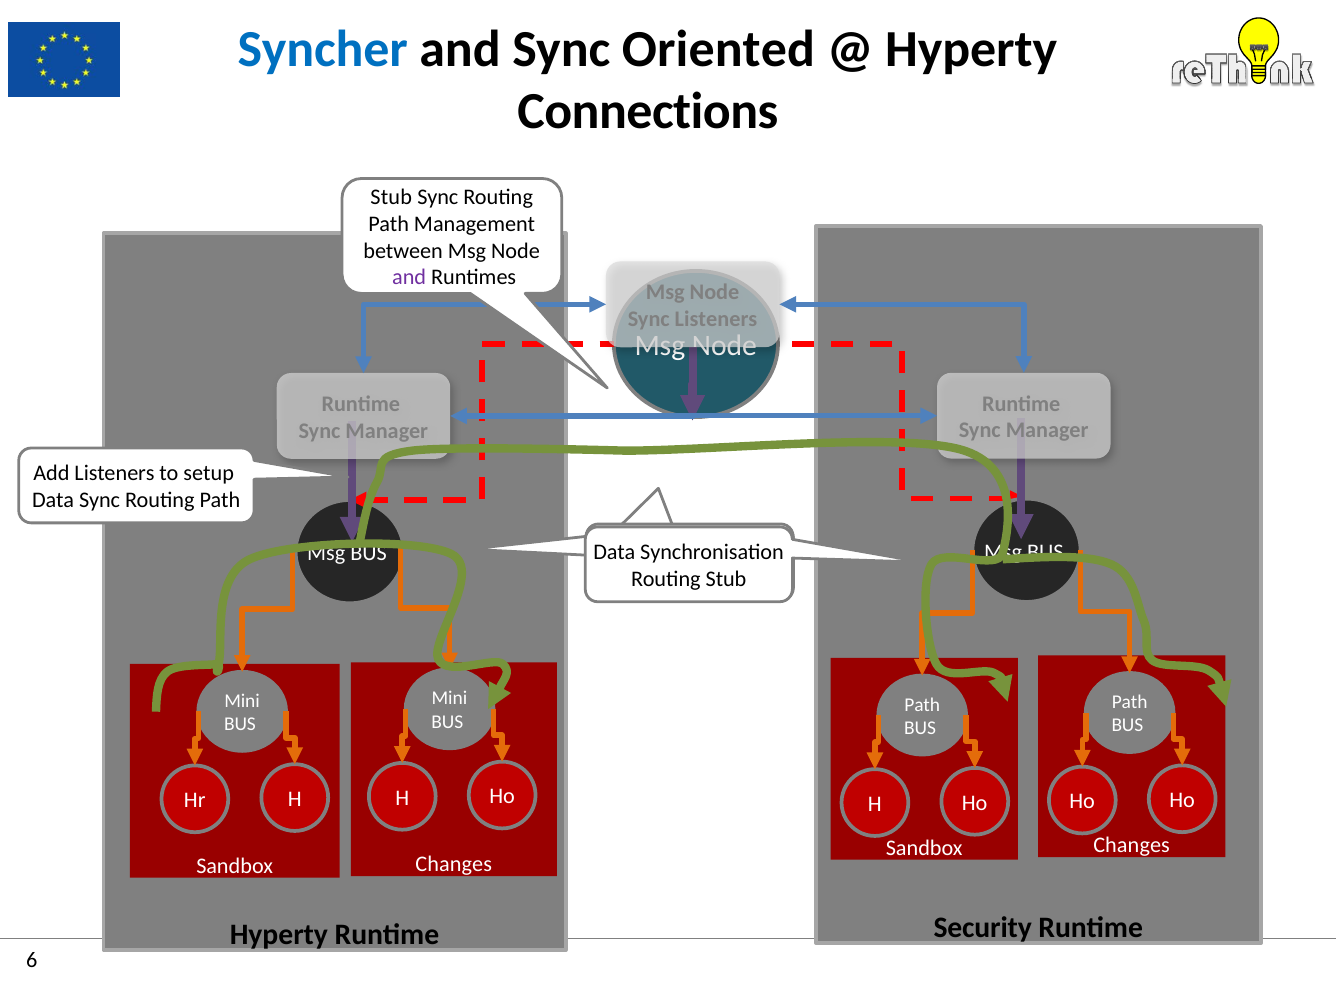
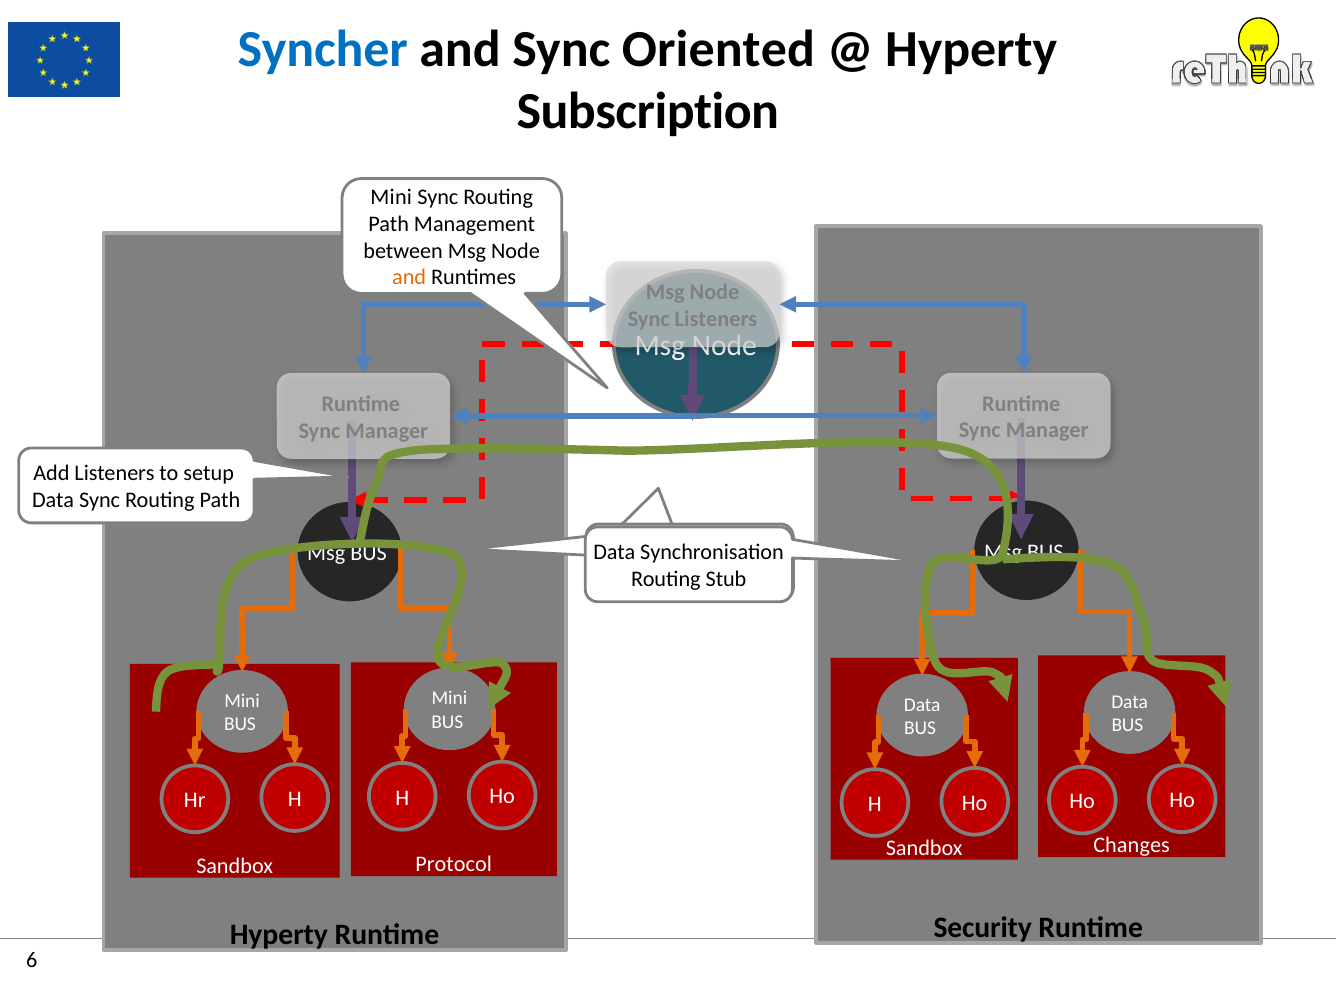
Connections: Connections -> Subscription (648, 111)
Stub: Stub -> Mini (391, 197)
and colour: purple -> orange (409, 278)
Path: Path -> Data (1130, 702)
Path: Path -> Data (922, 705)
Changes: Changes -> Protocol (454, 864)
